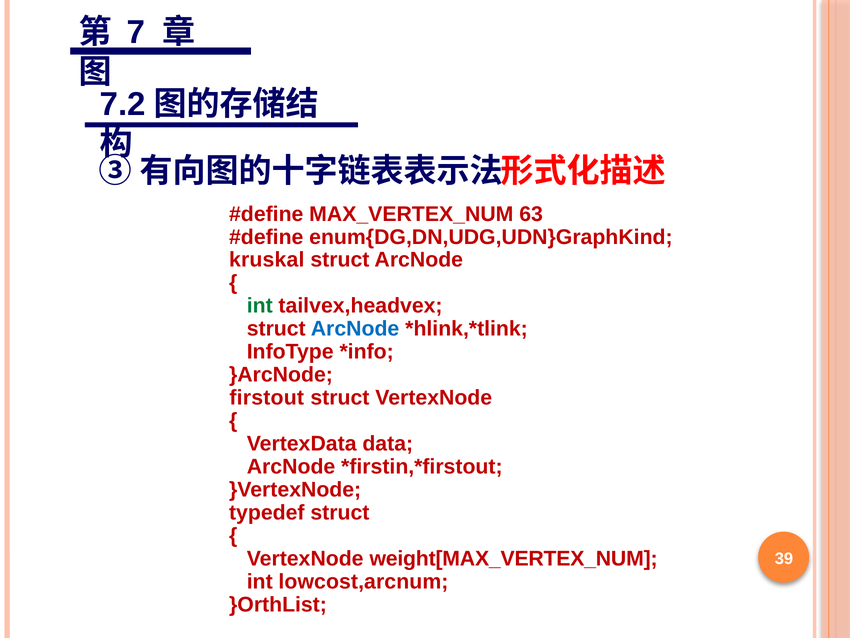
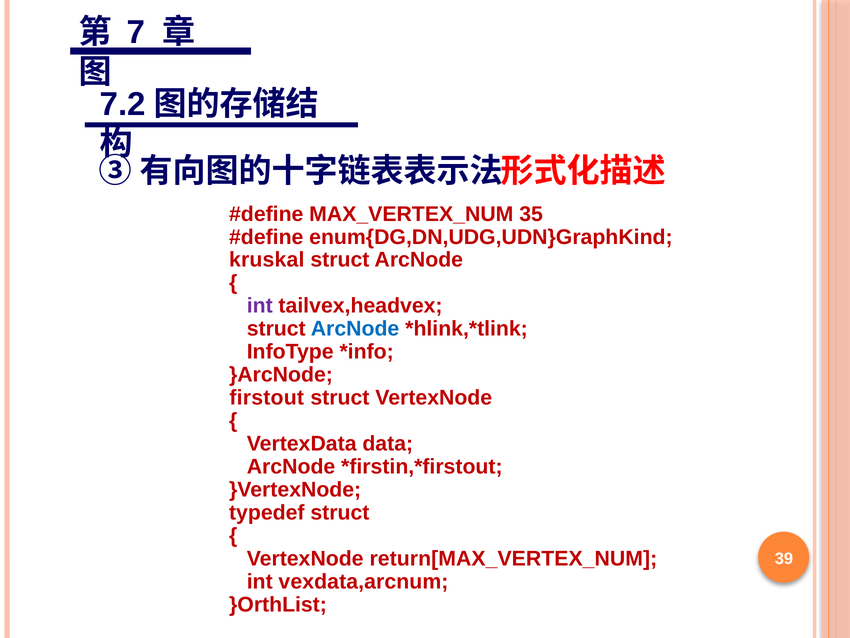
63: 63 -> 35 (531, 214)
int colour: green -> purple (260, 306)
weight[MAX_VERTEX_NUM: weight[MAX_VERTEX_NUM -> return[MAX_VERTEX_NUM (513, 558)
lowcost,arcnum: lowcost,arcnum -> vexdata,arcnum (363, 581)
